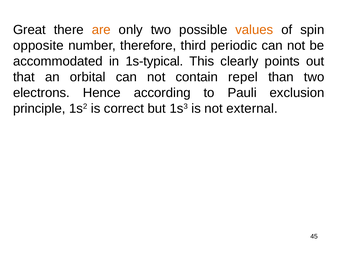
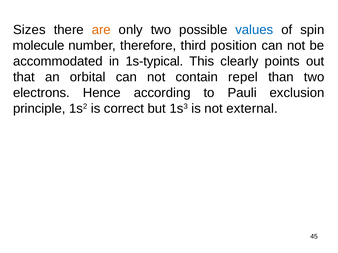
Great: Great -> Sizes (29, 30)
values colour: orange -> blue (254, 30)
opposite: opposite -> molecule (39, 46)
periodic: periodic -> position (234, 46)
